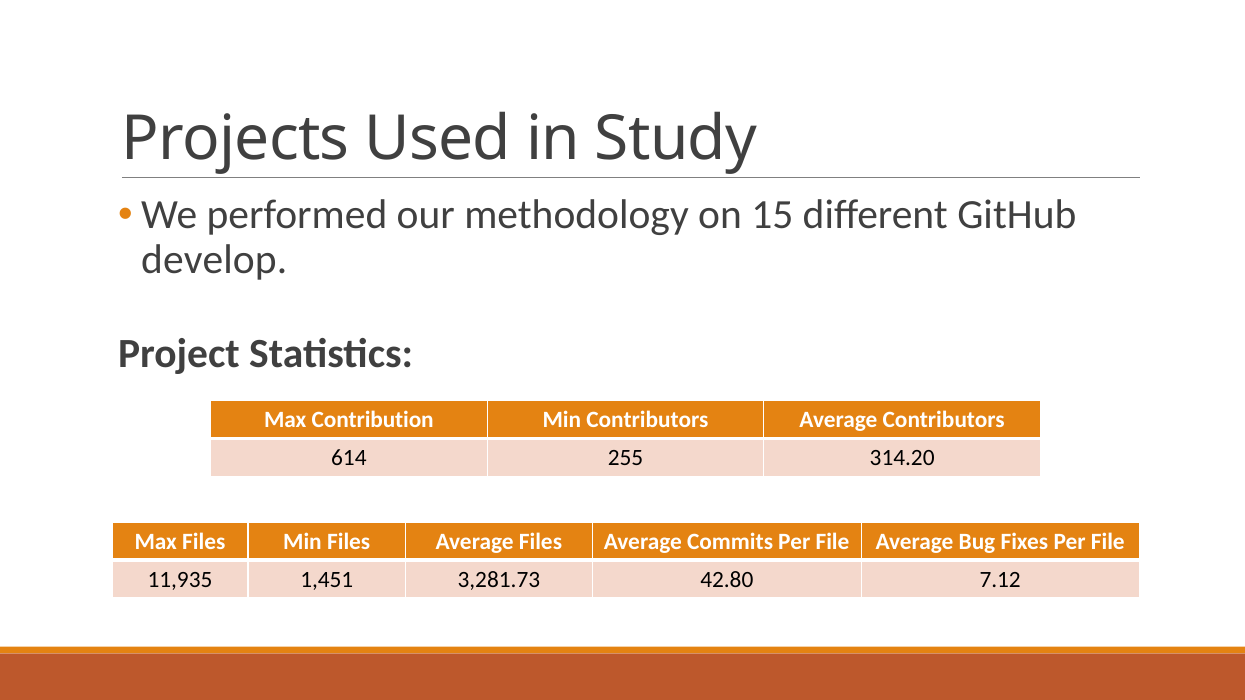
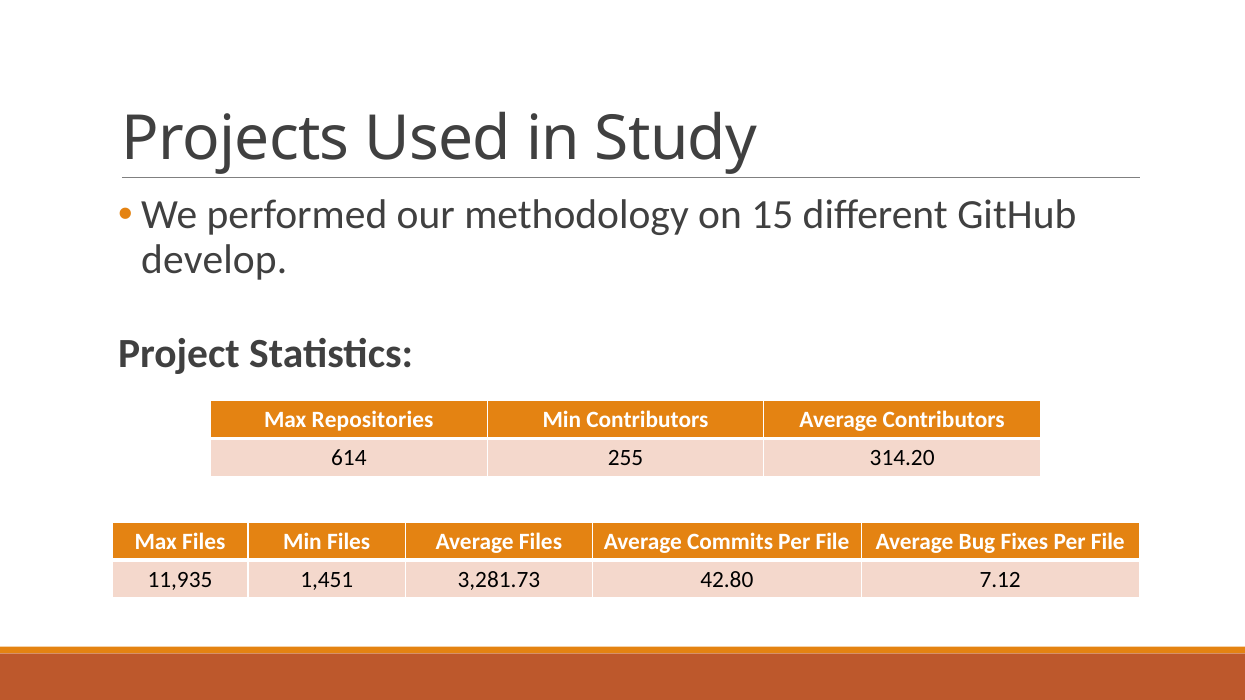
Contribution: Contribution -> Repositories (373, 420)
